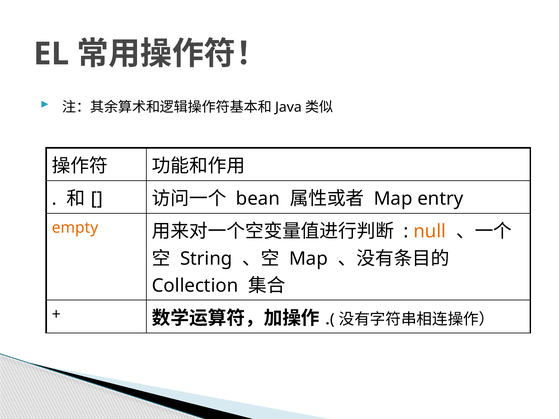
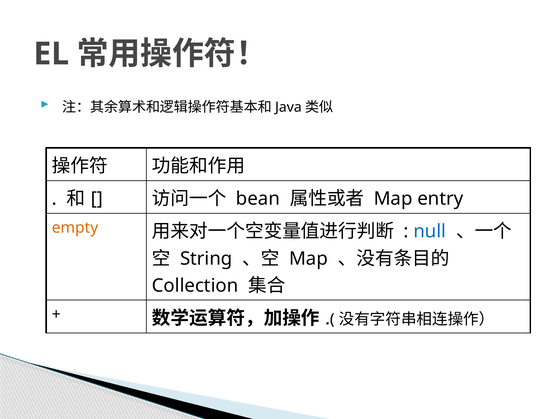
null colour: orange -> blue (430, 232)
